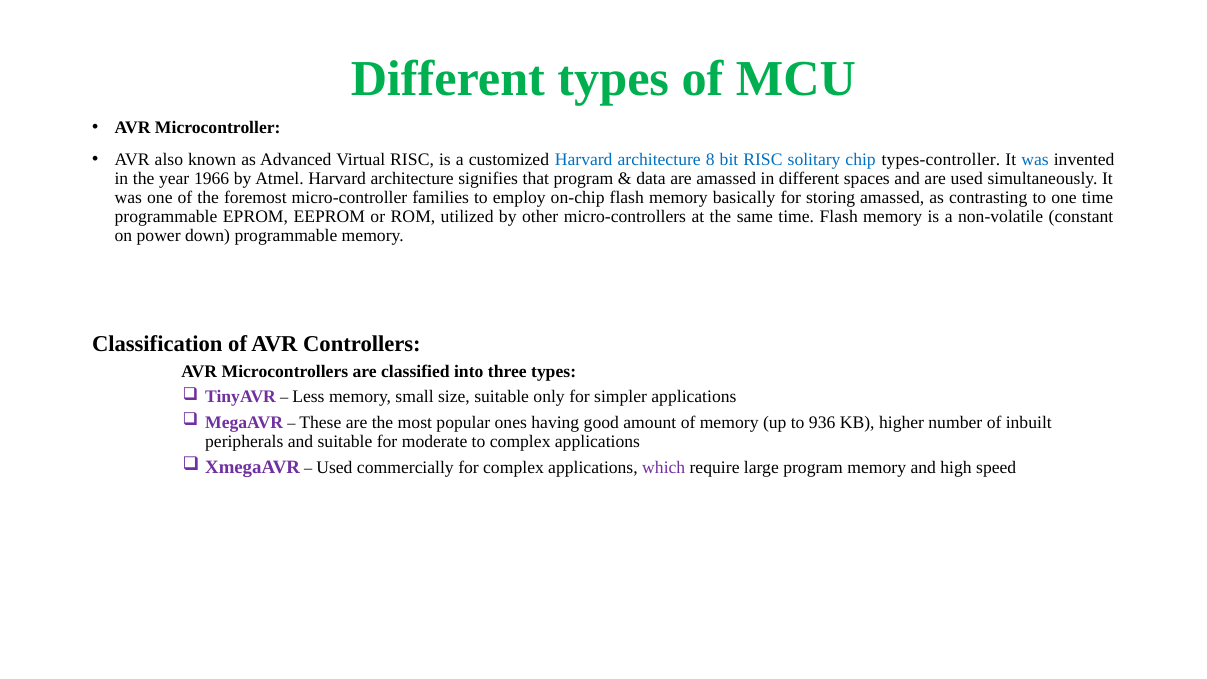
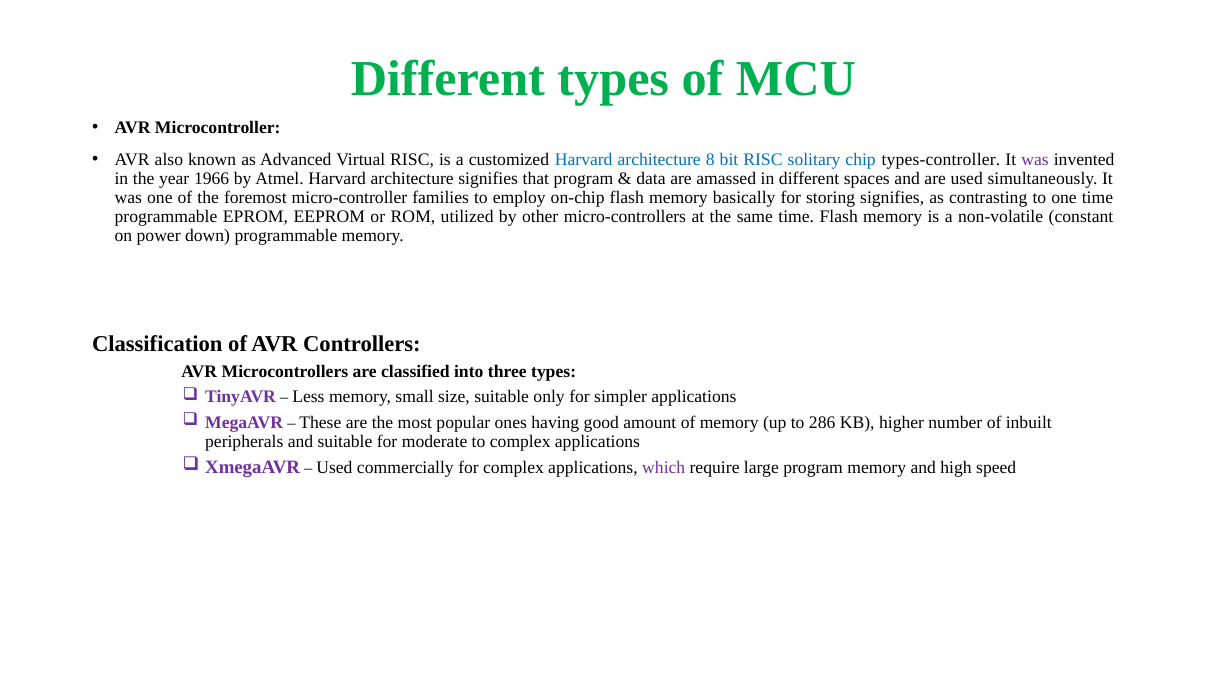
was colour: blue -> purple (1035, 159)
storing amassed: amassed -> signifies (892, 197)
936: 936 -> 286 (822, 422)
